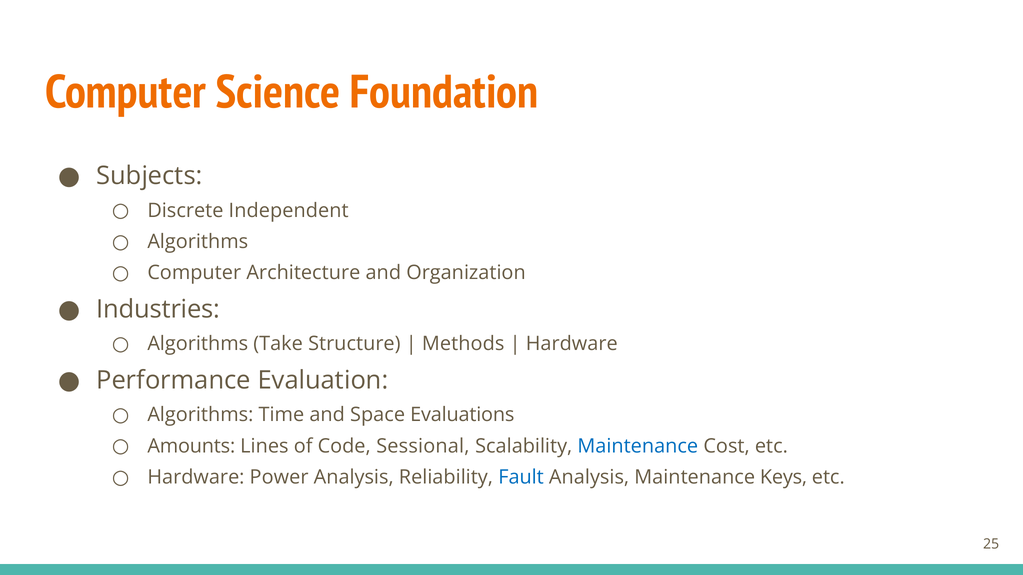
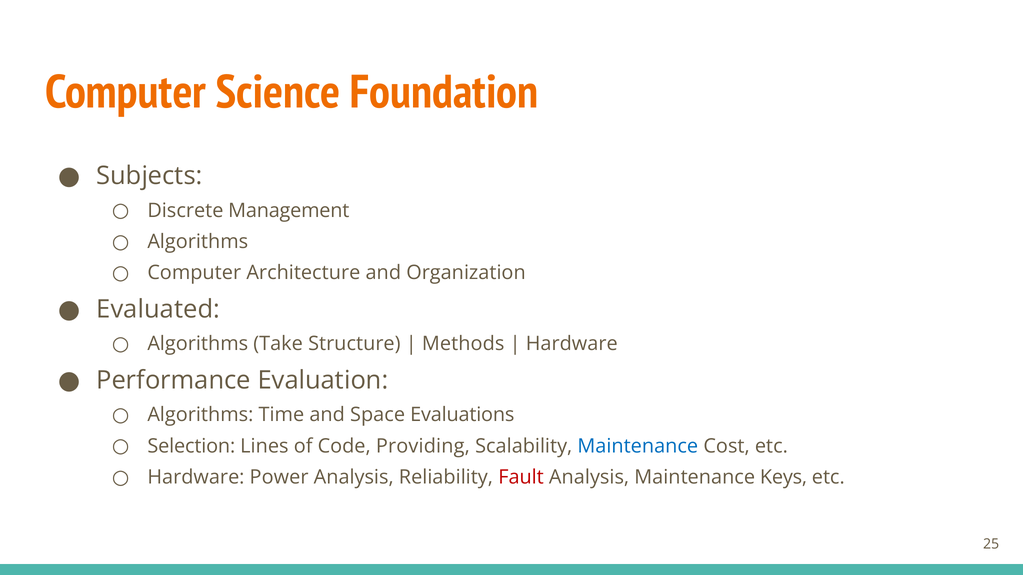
Independent: Independent -> Management (289, 211)
Industries: Industries -> Evaluated (158, 309)
Amounts: Amounts -> Selection (191, 446)
Sessional: Sessional -> Providing (423, 446)
Fault colour: blue -> red (521, 477)
